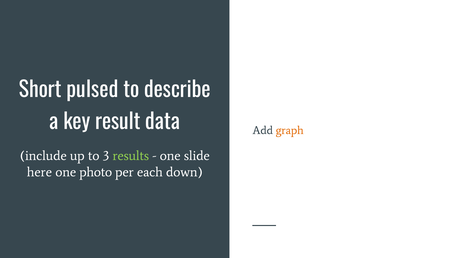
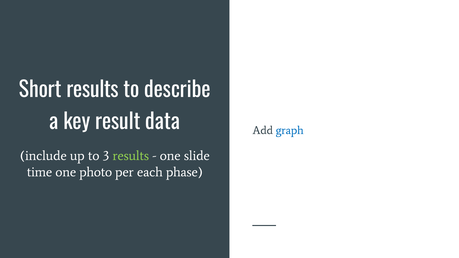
Short pulsed: pulsed -> results (93, 90)
graph colour: orange -> blue (290, 130)
here: here -> time (39, 172)
down: down -> phase (184, 172)
